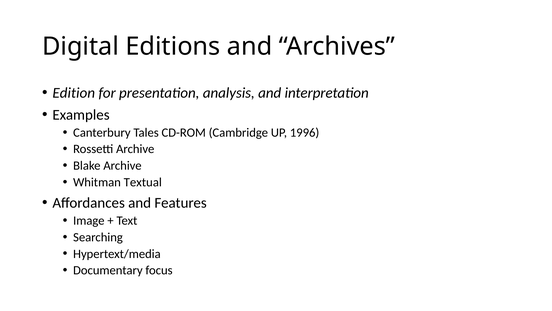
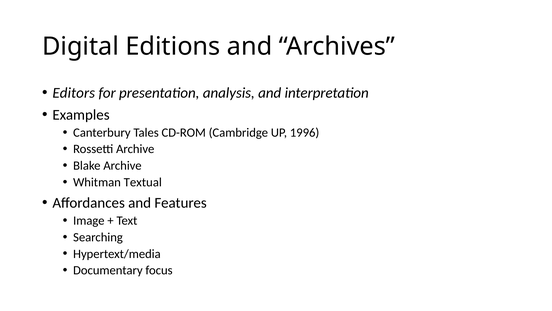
Edition: Edition -> Editors (74, 93)
